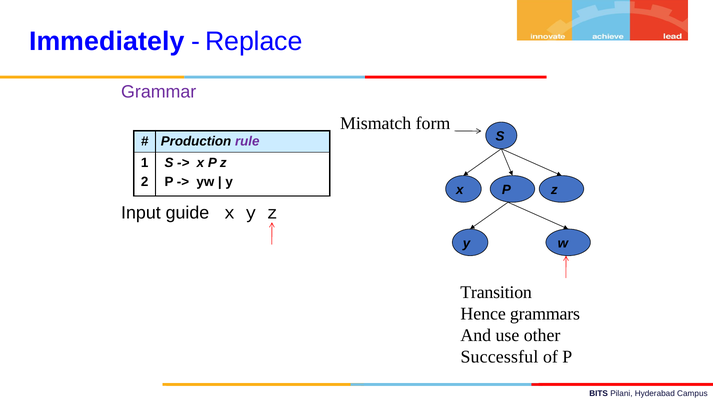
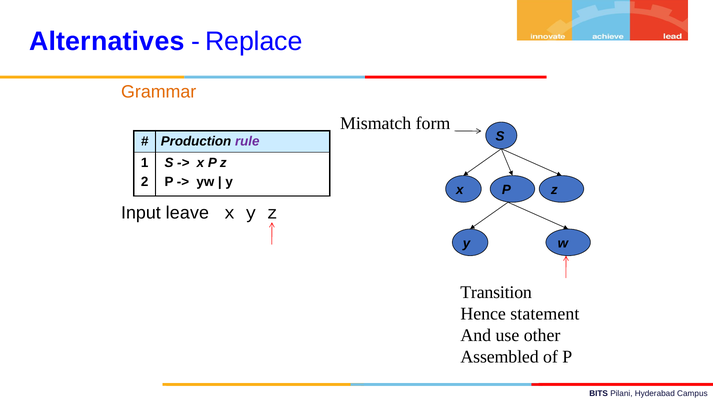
Immediately: Immediately -> Alternatives (107, 42)
Grammar colour: purple -> orange (159, 92)
guide: guide -> leave (187, 213)
grammars: grammars -> statement (545, 314)
Successful: Successful -> Assembled (500, 357)
